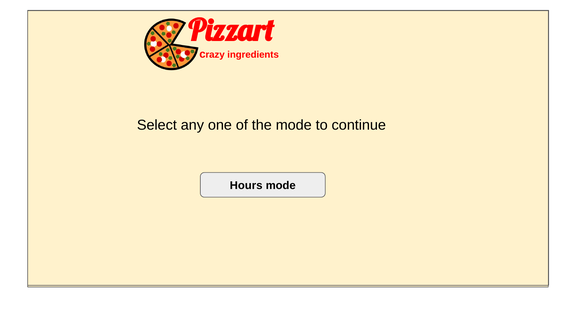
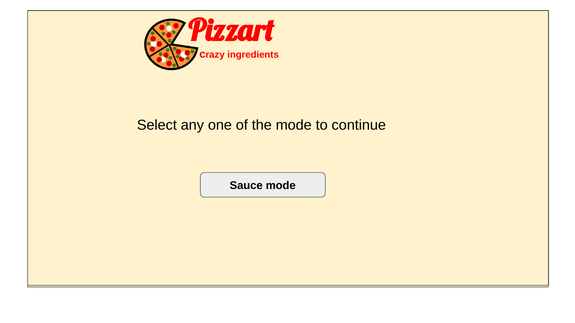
Hours: Hours -> Sauce (246, 186)
